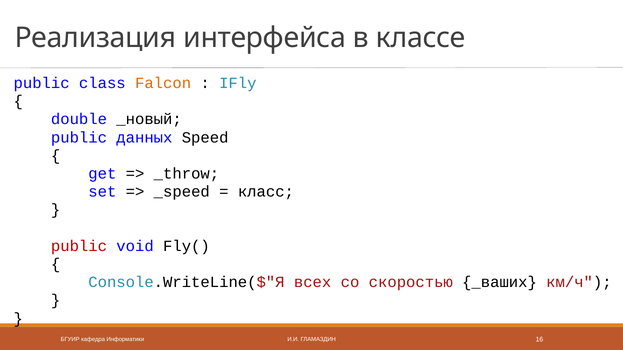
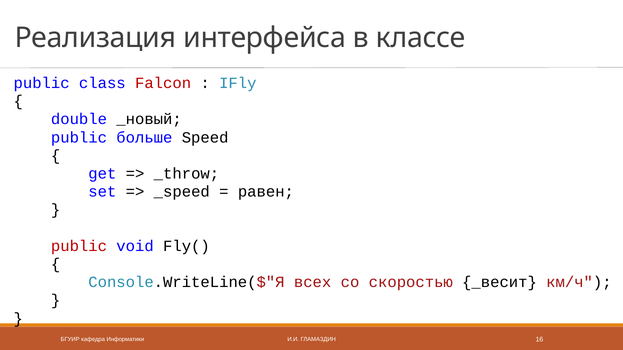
Falcon colour: orange -> red (163, 83)
данных: данных -> больше (144, 138)
класс: класс -> равен (266, 192)
_ваших: _ваших -> _весит (500, 283)
